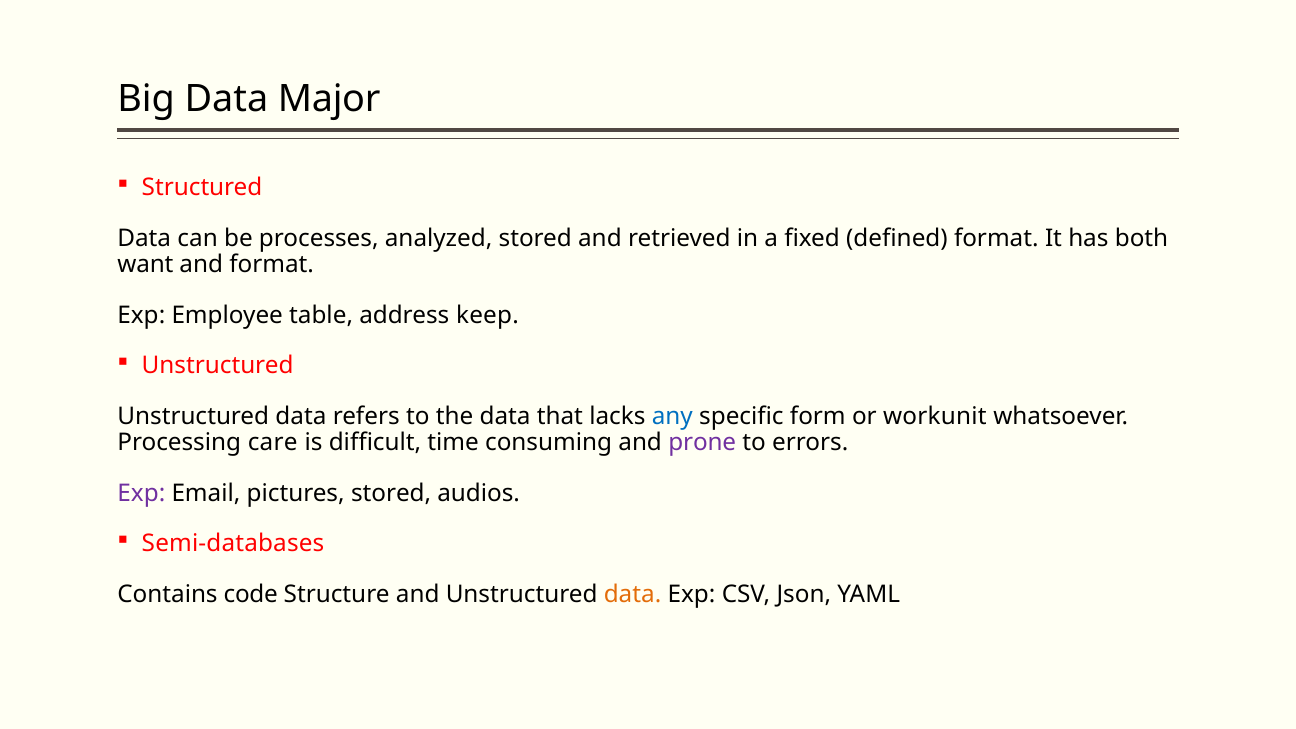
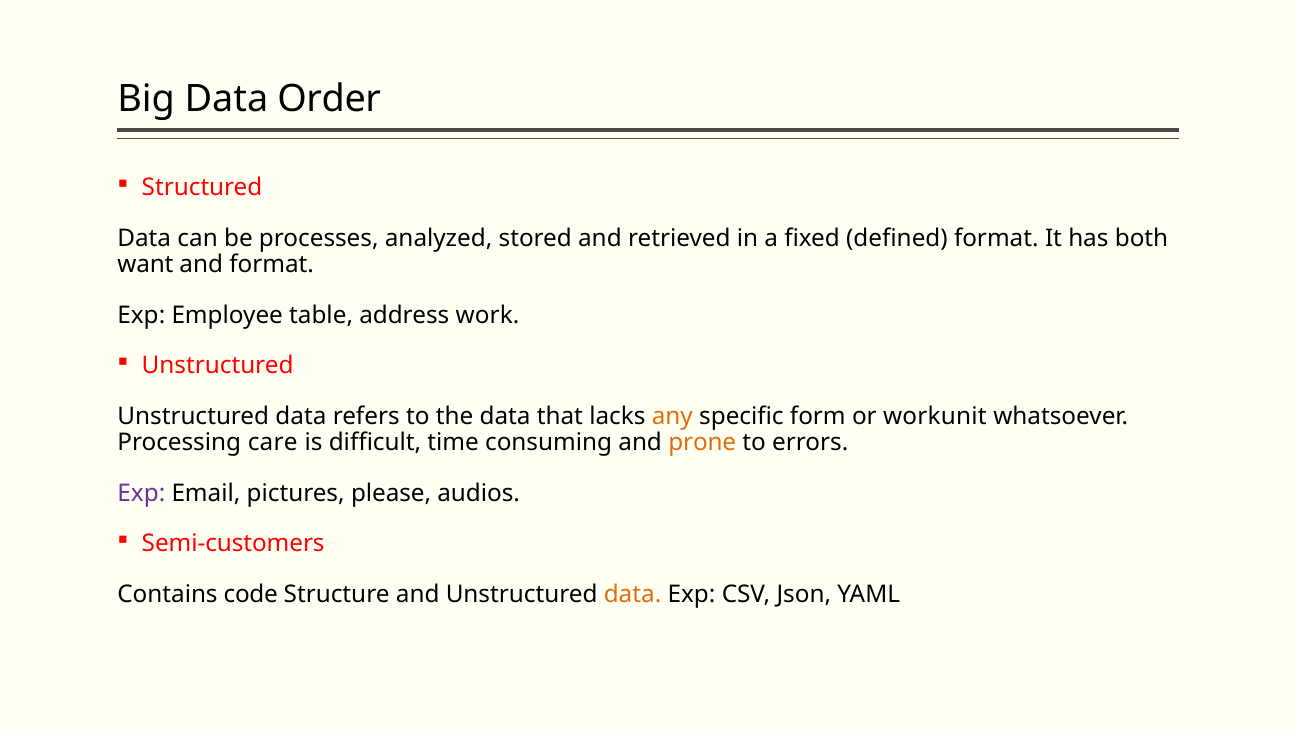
Major: Major -> Order (329, 99)
keep: keep -> work (488, 315)
any colour: blue -> orange (672, 416)
prone colour: purple -> orange (702, 443)
pictures stored: stored -> please (391, 493)
Semi-databases: Semi-databases -> Semi-customers (233, 544)
